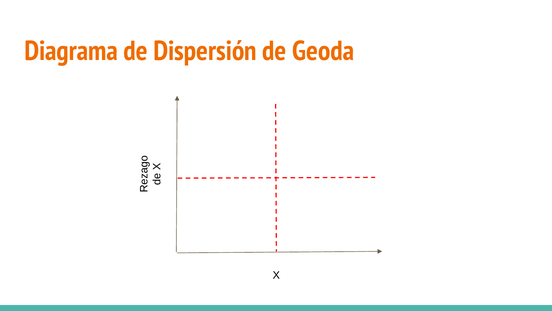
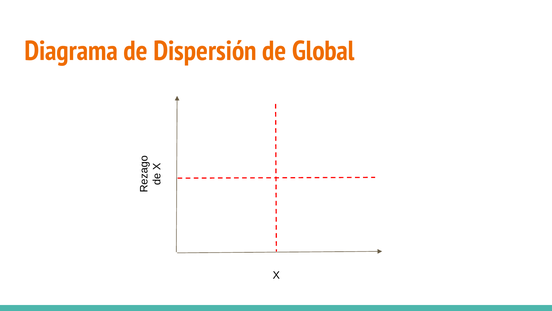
Geoda: Geoda -> Global (323, 51)
